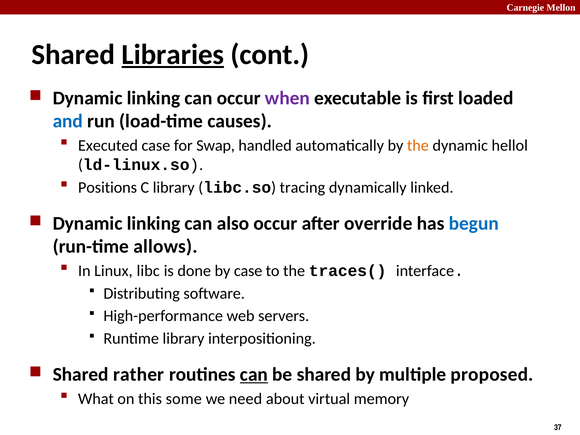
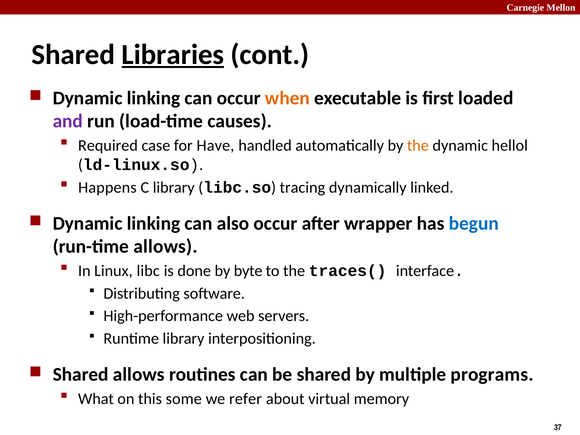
when colour: purple -> orange (287, 98)
and colour: blue -> purple (68, 121)
Executed: Executed -> Required (108, 145)
Swap: Swap -> Have (215, 145)
Positions: Positions -> Happens (107, 187)
override: override -> wrapper (378, 223)
by case: case -> byte (248, 271)
Shared rather: rather -> allows (139, 375)
can underline: present -> none (254, 375)
proposed: proposed -> programs (492, 375)
need: need -> refer (245, 399)
